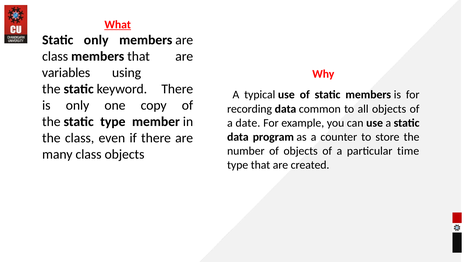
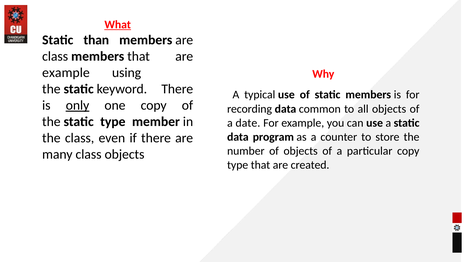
Static only: only -> than (96, 40)
variables: variables -> example (66, 73)
only underline: none -> present (78, 105)
particular time: time -> copy (408, 151)
